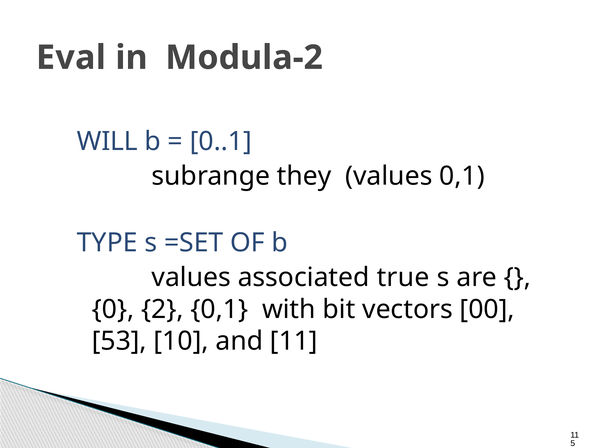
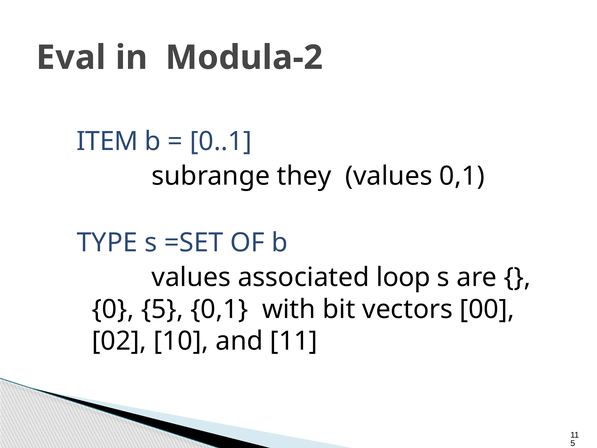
WILL: WILL -> ITEM (107, 141)
true: true -> loop (403, 277)
0 2: 2 -> 5 (162, 309)
53: 53 -> 02 (119, 341)
